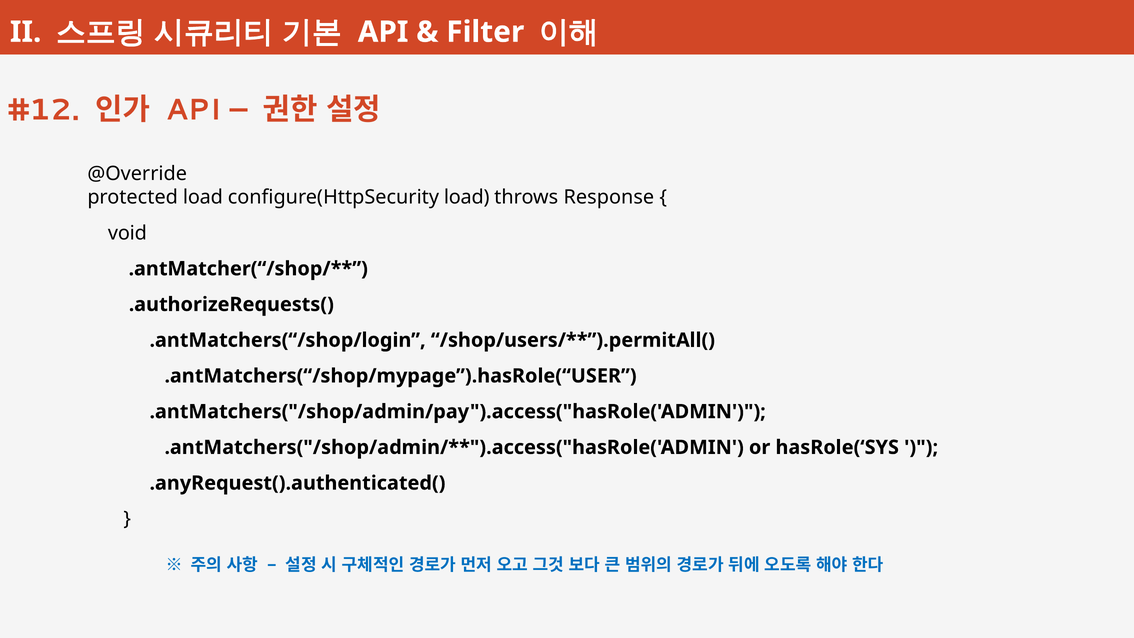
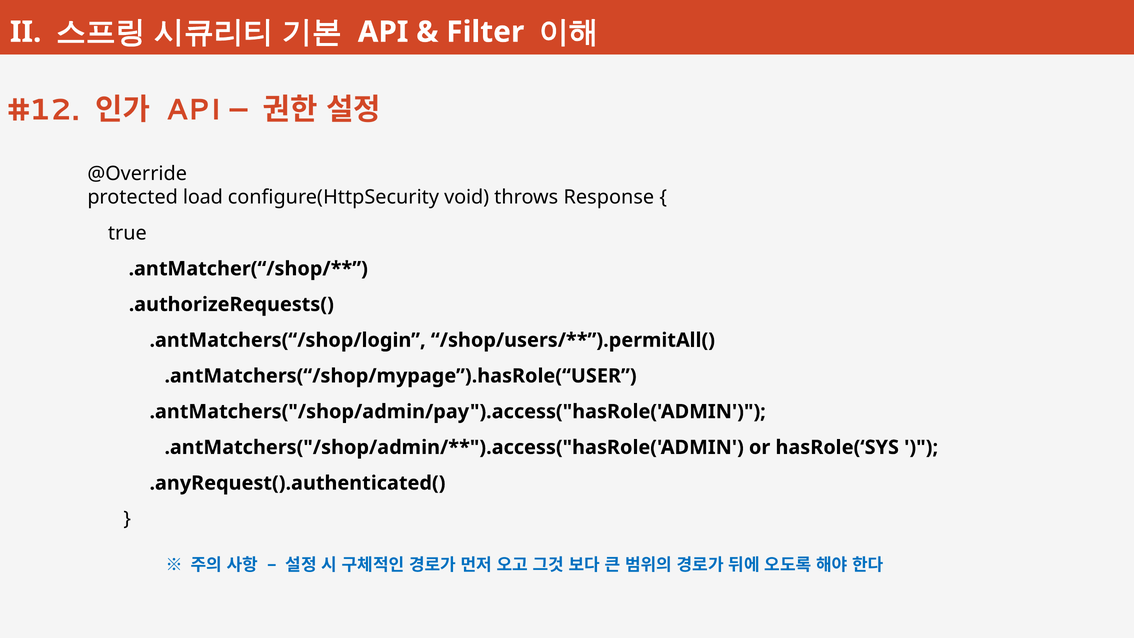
configure(HttpSecurity load: load -> void (467, 197)
void: void -> true (127, 233)
